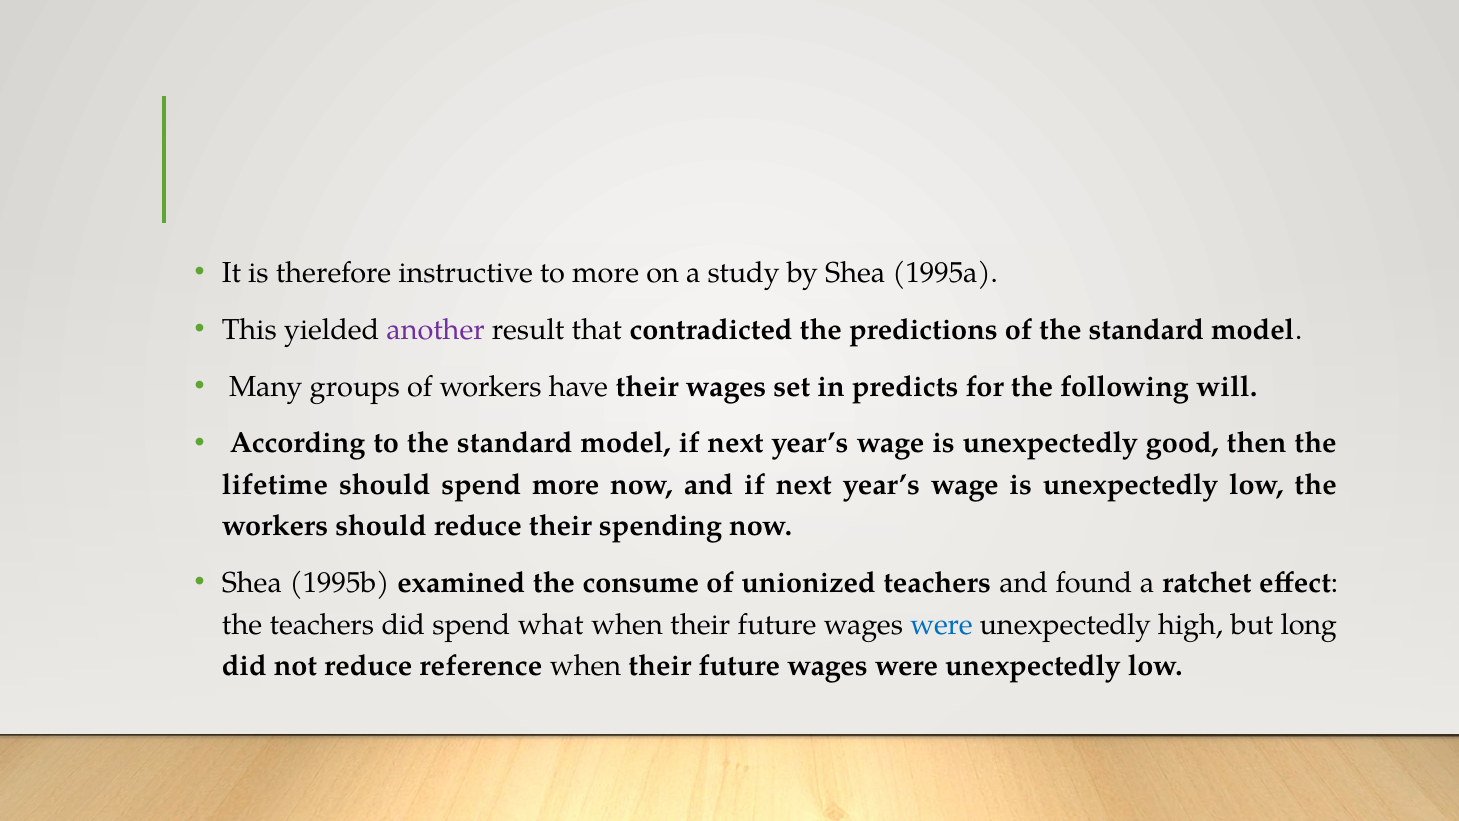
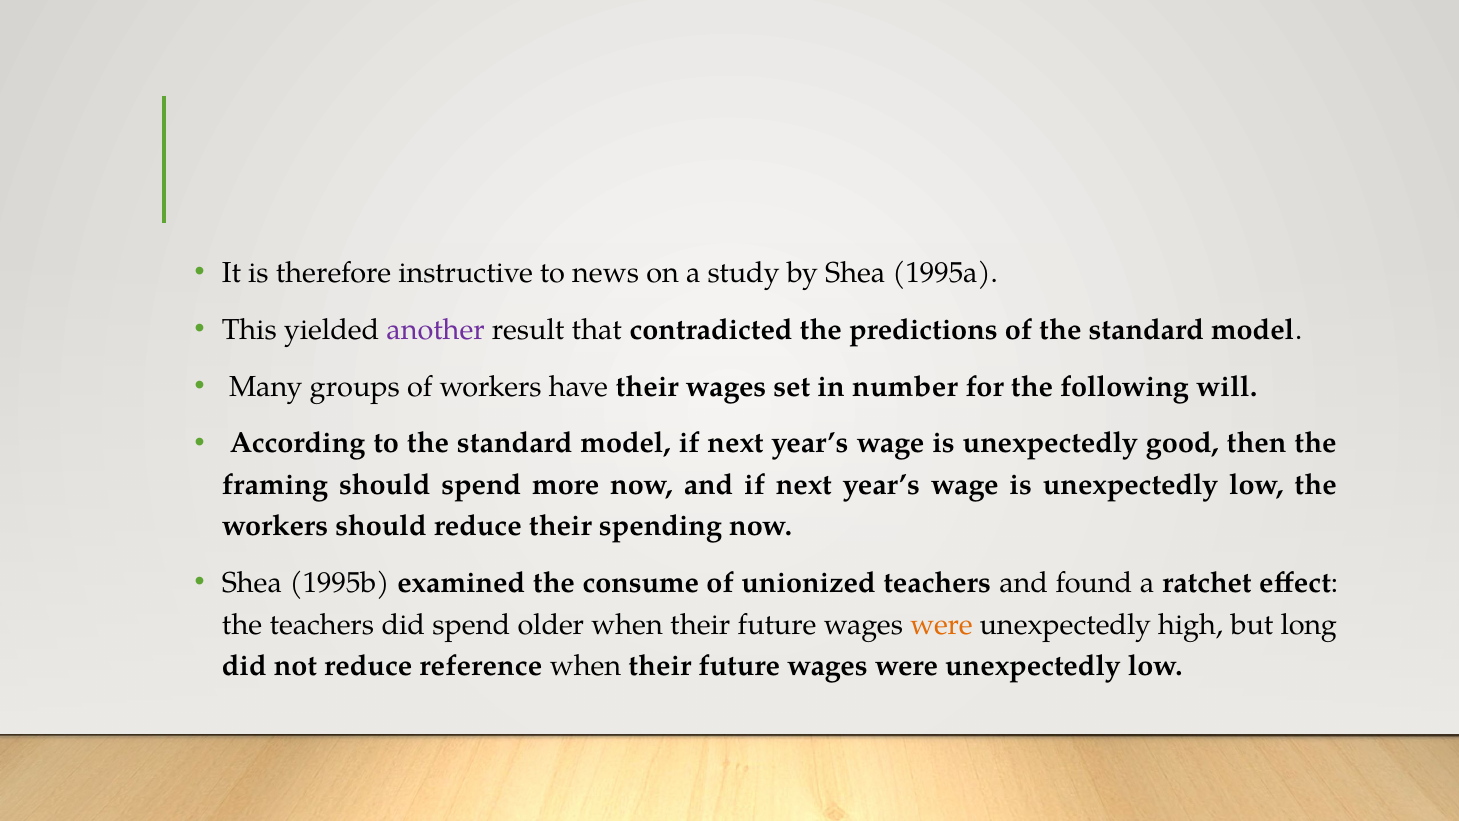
to more: more -> news (606, 273)
predicts: predicts -> number (905, 386)
lifetime: lifetime -> framing (275, 485)
what: what -> older (551, 624)
were colour: blue -> orange (941, 624)
